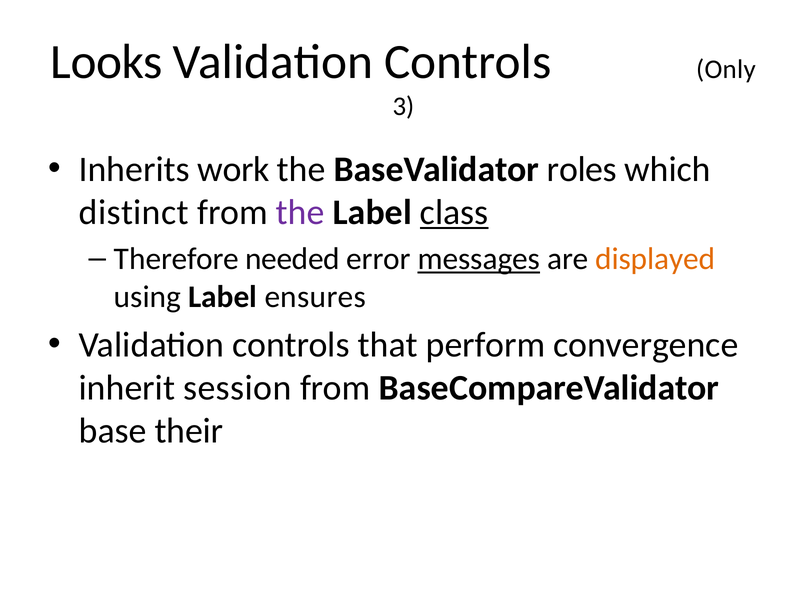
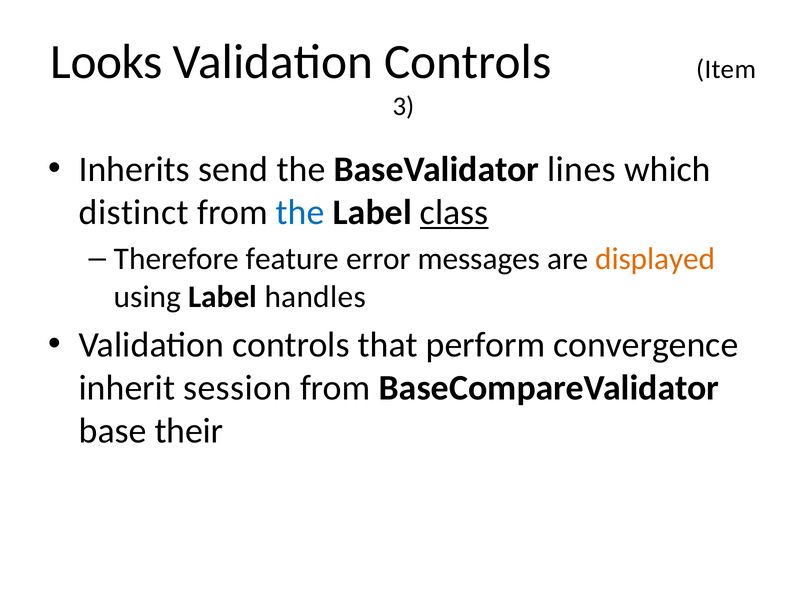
Only: Only -> Item (726, 69)
work: work -> send (233, 169)
roles: roles -> lines (582, 169)
the colour: purple -> blue (300, 212)
needed: needed -> feature (292, 259)
messages underline: present -> none (479, 259)
ensures: ensures -> handles (315, 296)
